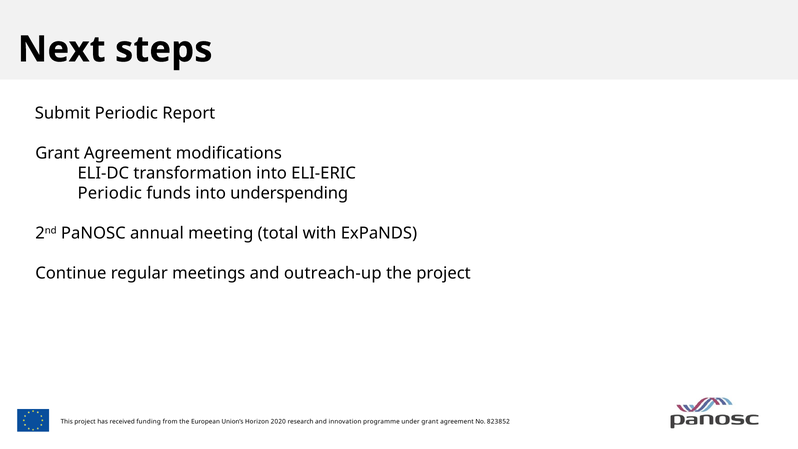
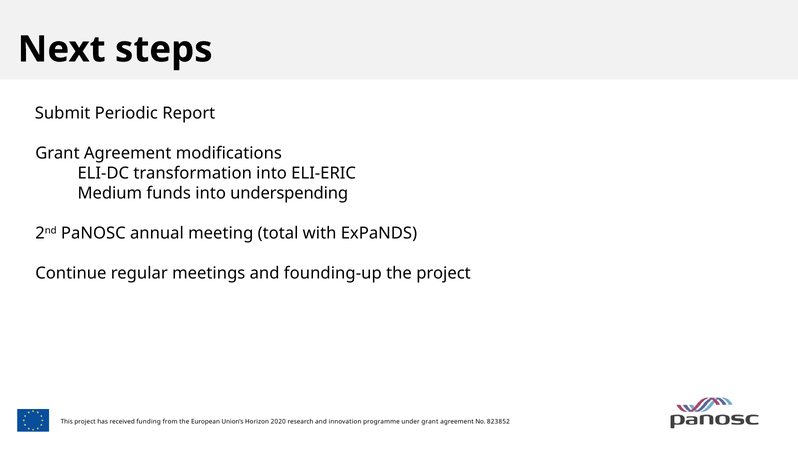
Periodic: Periodic -> Medium (110, 193)
outreach-up: outreach-up -> founding-up (333, 273)
